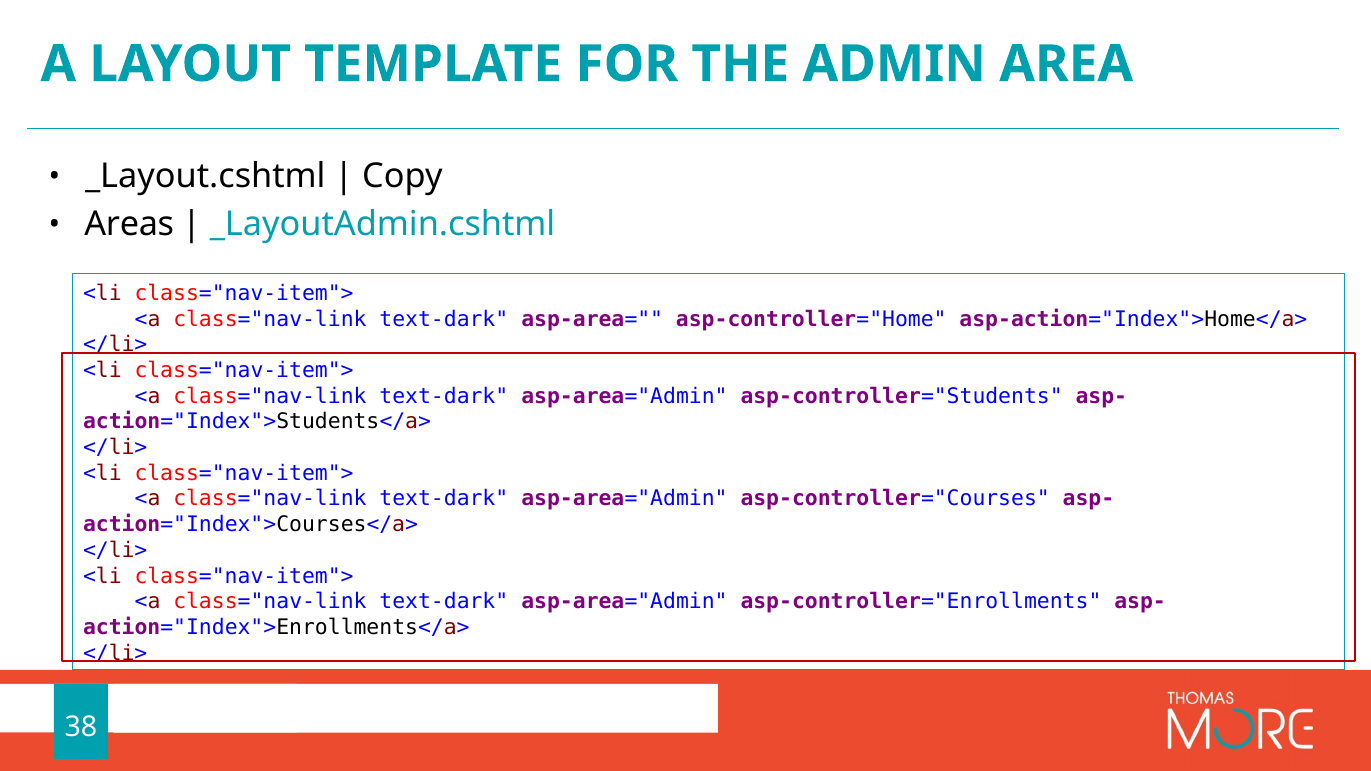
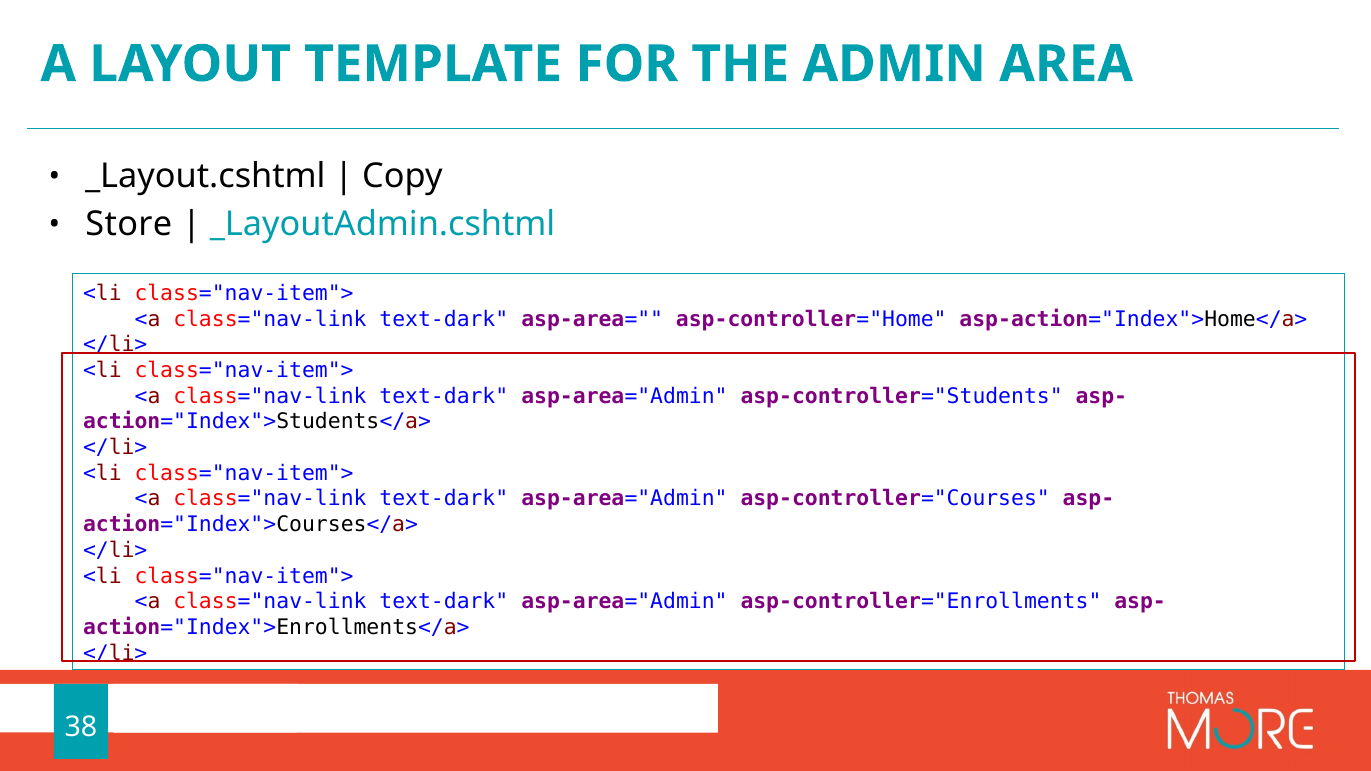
Areas: Areas -> Store (129, 225)
